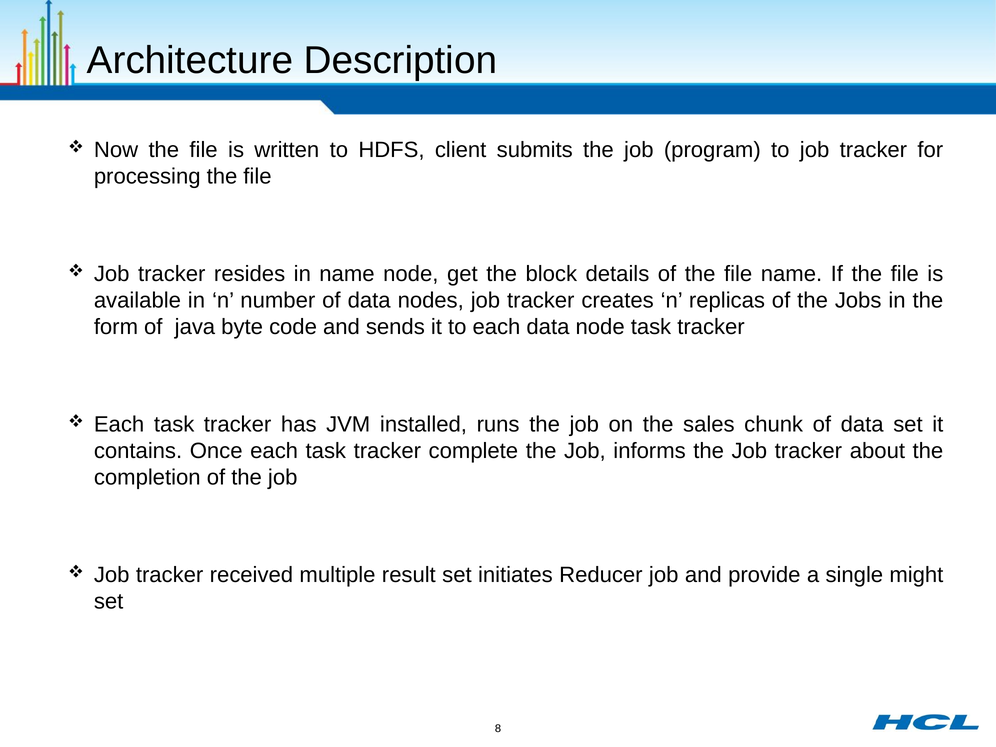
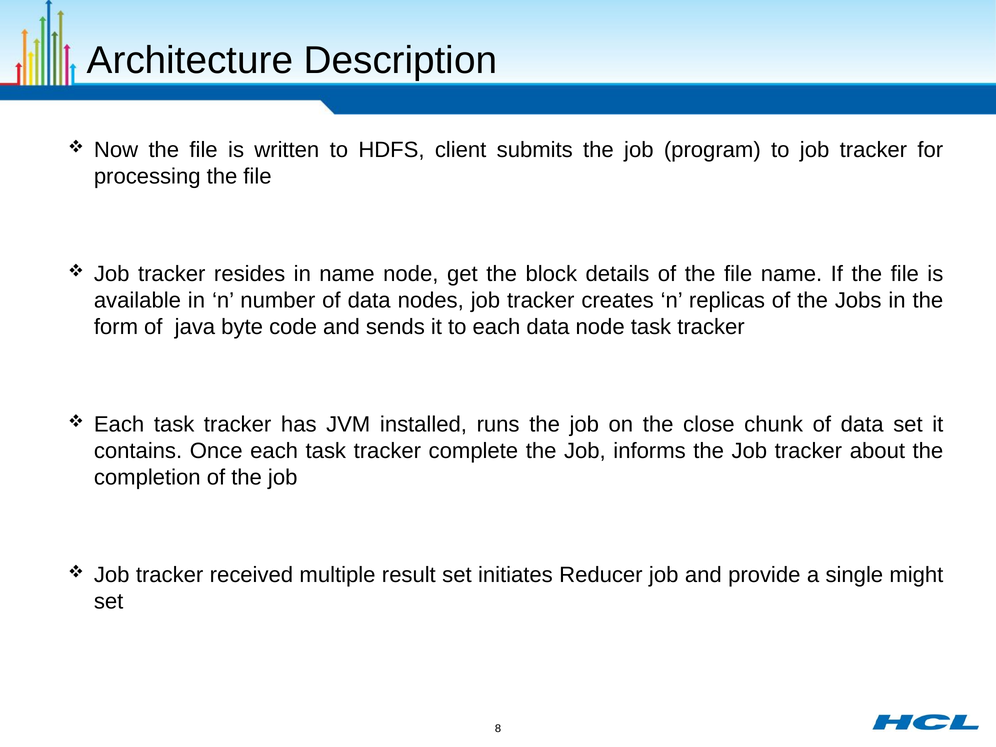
sales: sales -> close (709, 424)
